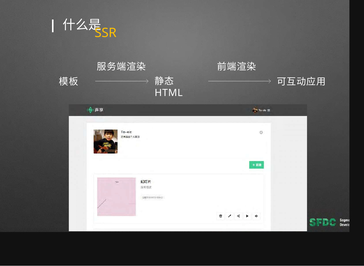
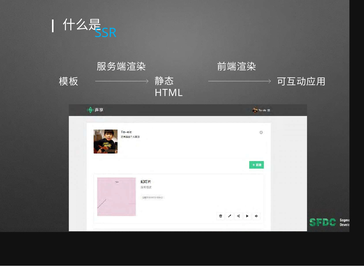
SSR colour: yellow -> light blue (106, 33)
